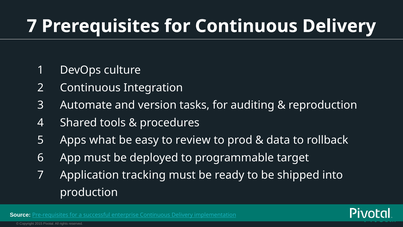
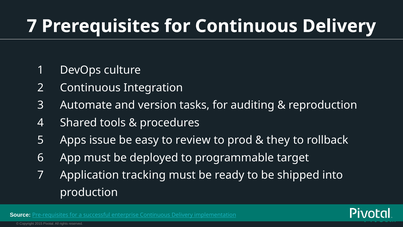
what: what -> issue (103, 140)
data: data -> they (278, 140)
